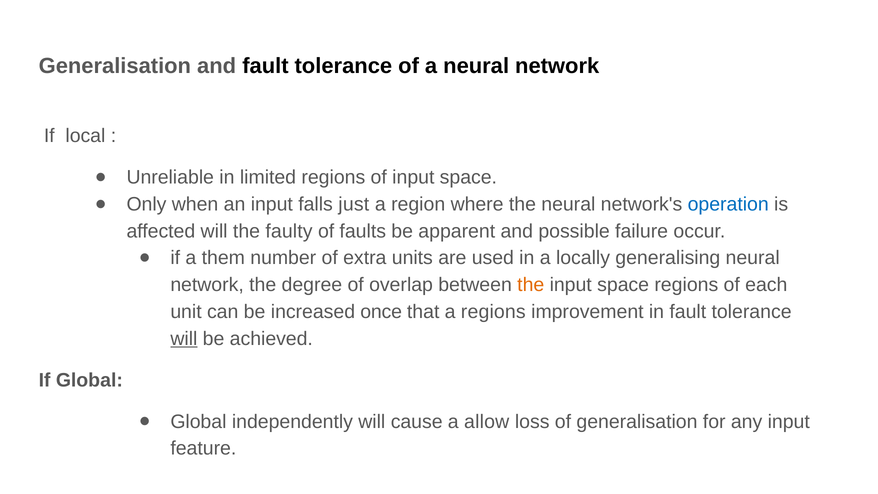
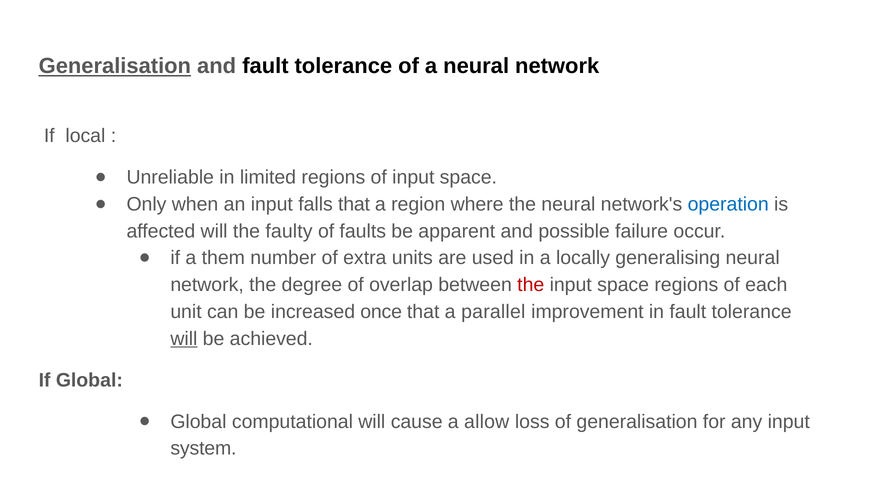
Generalisation underline: none -> present (115, 66)
falls just: just -> that (354, 204)
the colour: orange -> red (531, 285)
a regions: regions -> parallel (493, 312)
independently: independently -> computational (292, 422)
feature: feature -> system (203, 448)
